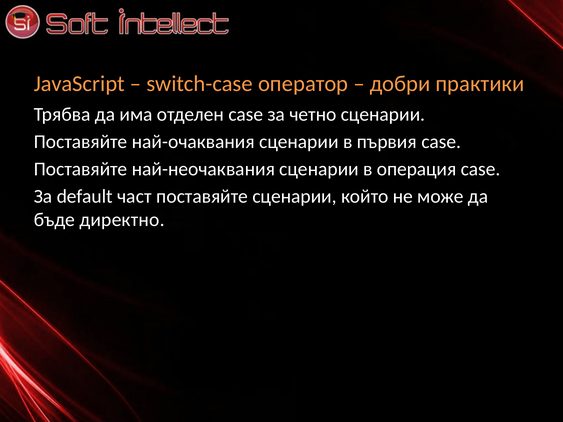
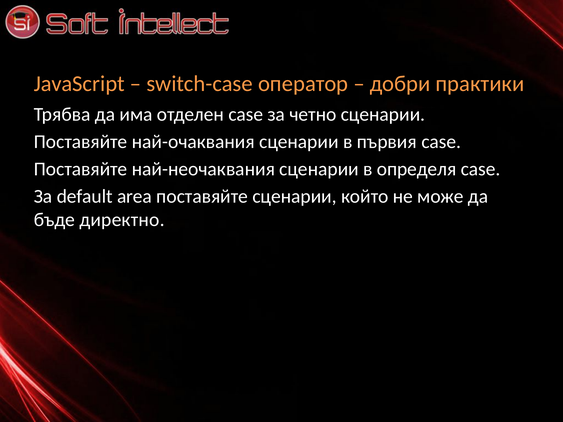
операция: операция -> определя (417, 169)
част: част -> area (134, 196)
